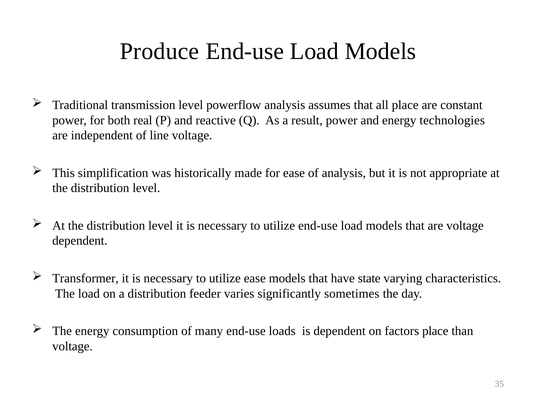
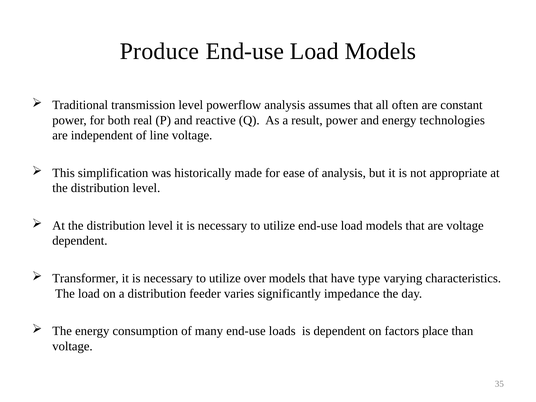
all place: place -> often (405, 105)
utilize ease: ease -> over (255, 278)
state: state -> type (369, 278)
sometimes: sometimes -> impedance (352, 293)
